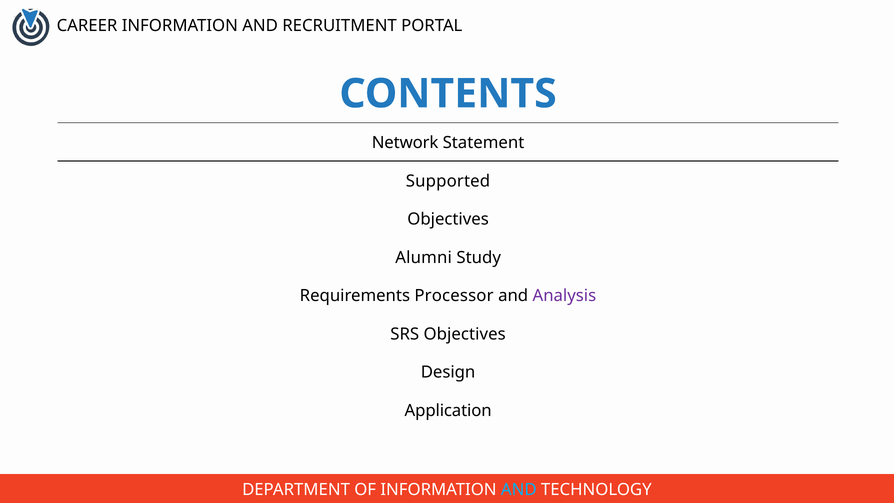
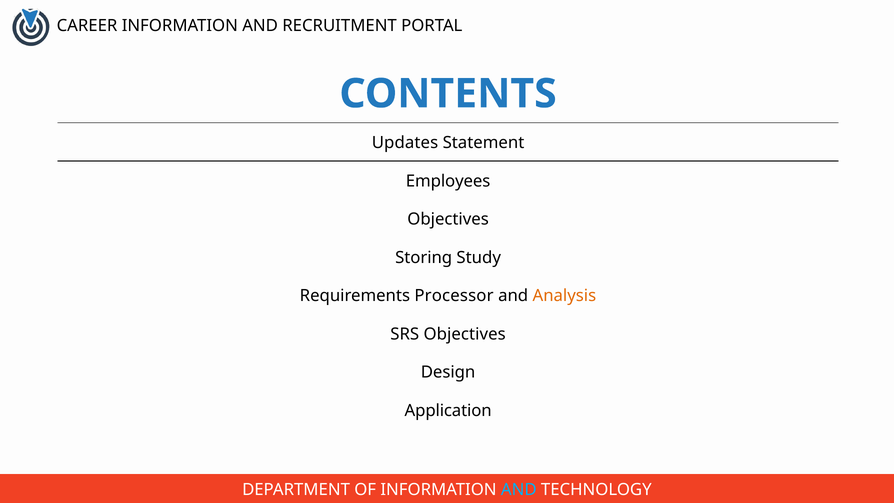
Network: Network -> Updates (405, 143)
Supported: Supported -> Employees (448, 181)
Alumni: Alumni -> Storing (424, 257)
Analysis colour: purple -> orange (564, 296)
